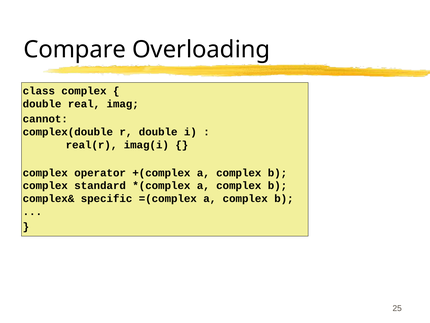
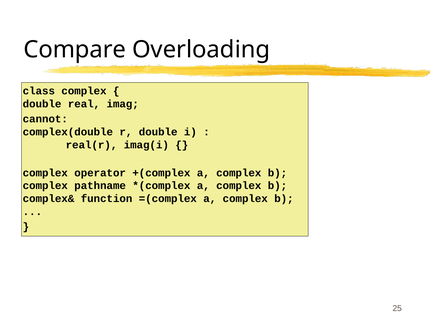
standard: standard -> pathname (100, 185)
specific: specific -> function (107, 198)
